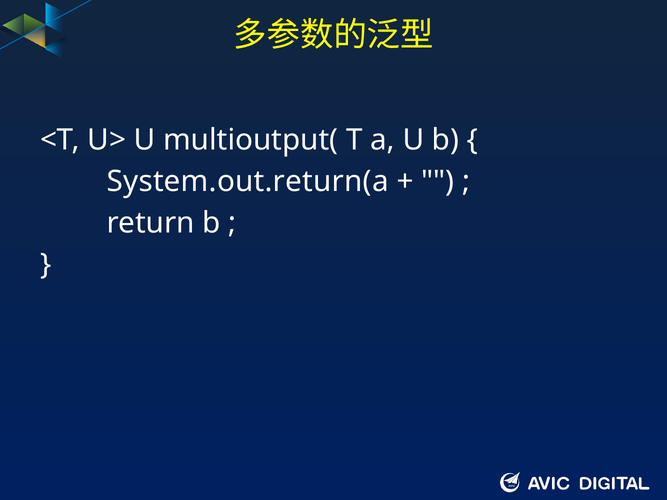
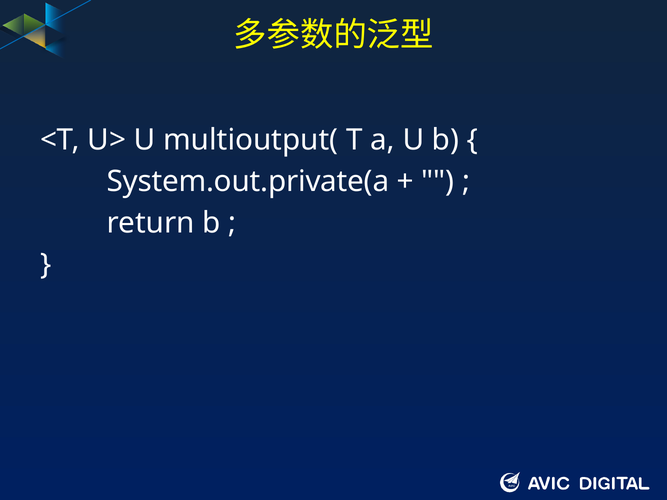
System.out.return(a: System.out.return(a -> System.out.private(a (248, 181)
